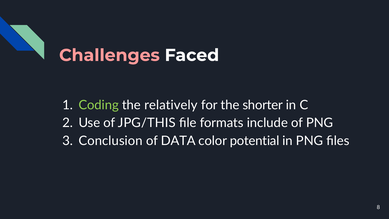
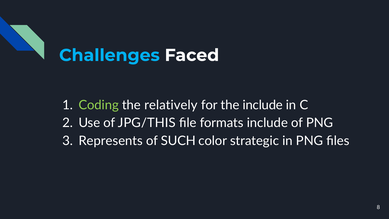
Challenges colour: pink -> light blue (109, 55)
the shorter: shorter -> include (263, 105)
Conclusion: Conclusion -> Represents (111, 141)
DATA: DATA -> SUCH (178, 141)
potential: potential -> strategic (255, 141)
